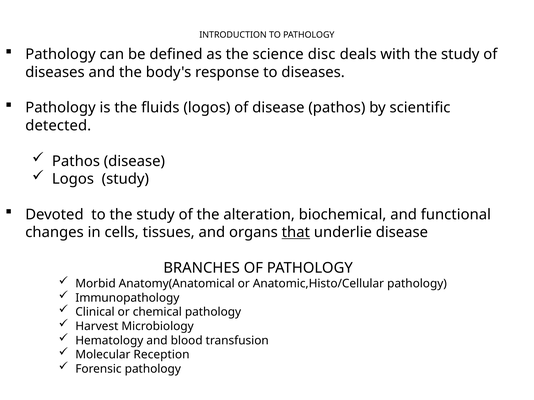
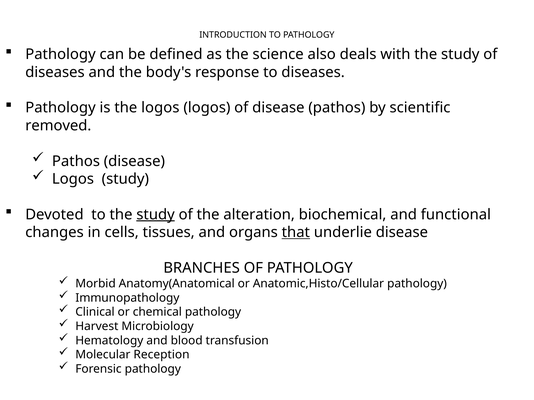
disc: disc -> also (322, 54)
the fluids: fluids -> logos (160, 108)
detected: detected -> removed (58, 126)
study underline: none -> present (156, 215)
